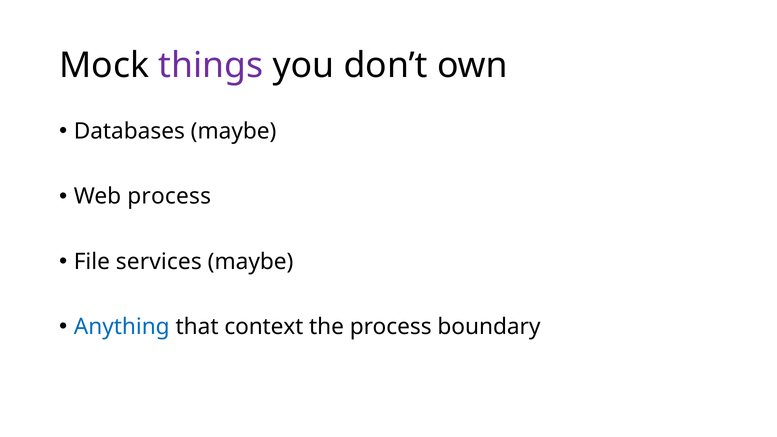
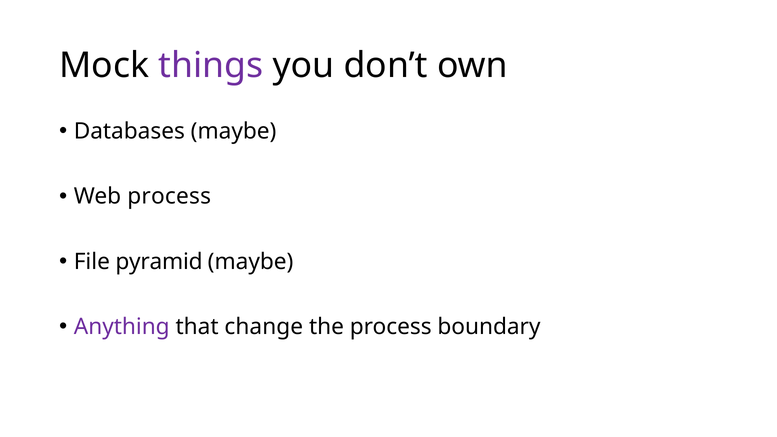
services: services -> pyramid (159, 262)
Anything colour: blue -> purple (122, 327)
context: context -> change (264, 327)
